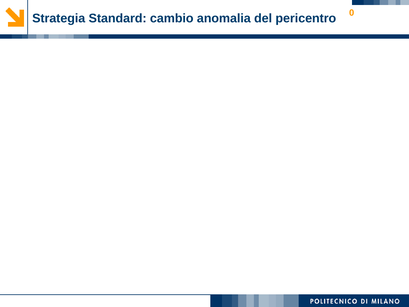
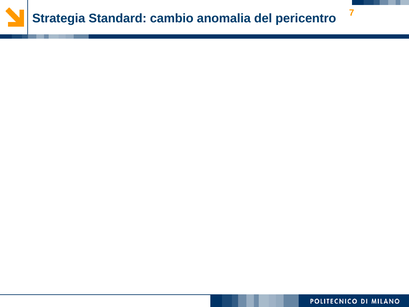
0: 0 -> 7 (352, 13)
